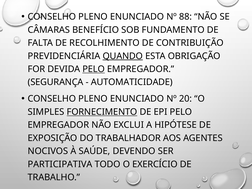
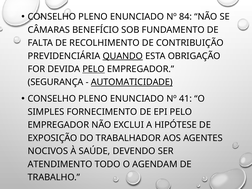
88: 88 -> 84 (186, 17)
AUTOMATICIDADE underline: none -> present (132, 82)
20: 20 -> 41 (186, 99)
FORNECIMENTO underline: present -> none (102, 112)
PARTICIPATIVA: PARTICIPATIVA -> ATENDIMENTO (60, 164)
EXERCÍCIO: EXERCÍCIO -> AGENDAM (155, 164)
